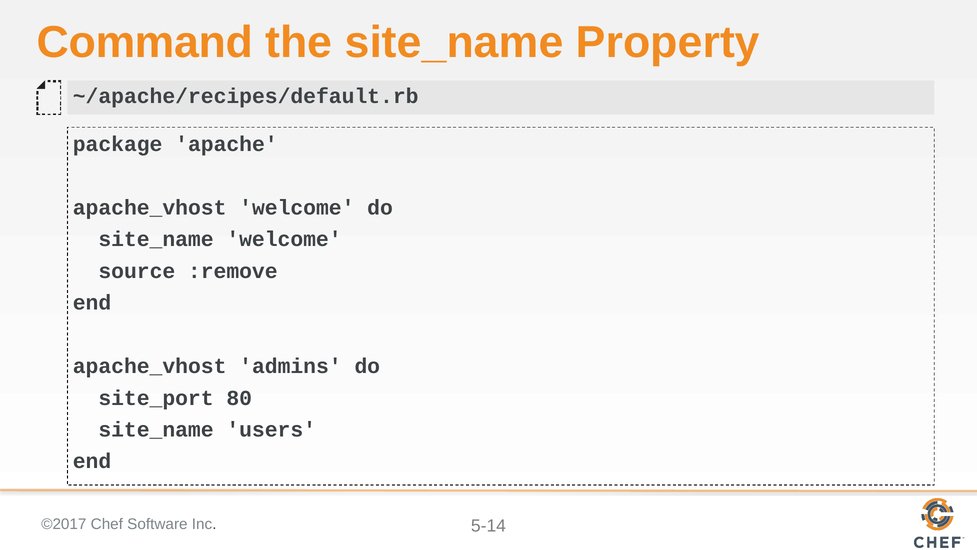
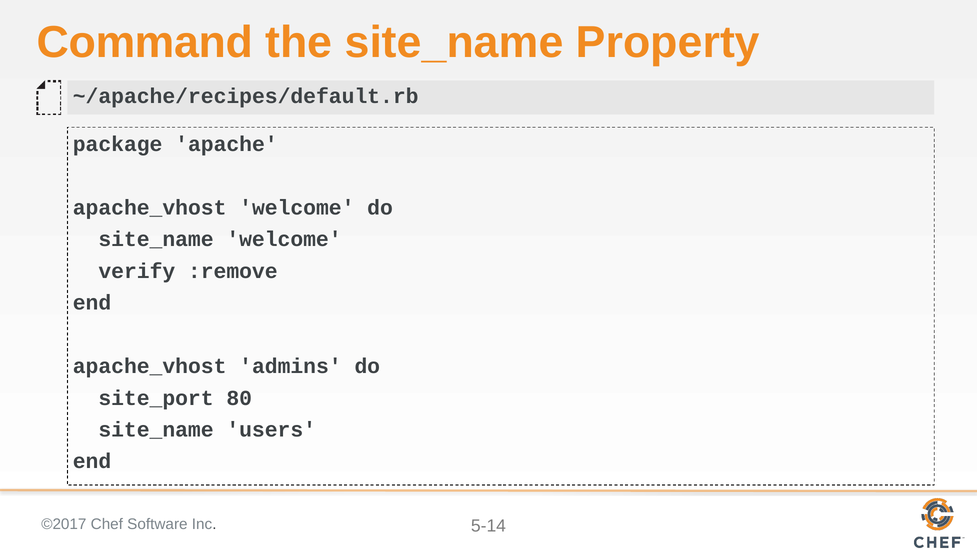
source: source -> verify (137, 271)
